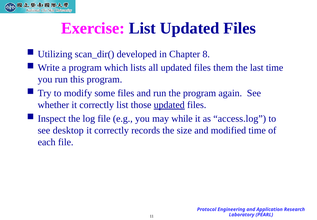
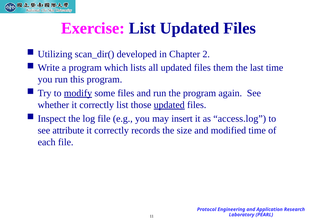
8: 8 -> 2 (206, 54)
modify underline: none -> present (78, 93)
while: while -> insert (182, 118)
desktop: desktop -> attribute (68, 130)
